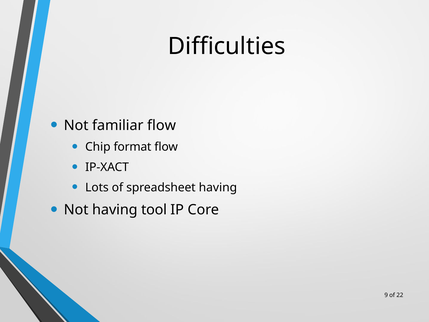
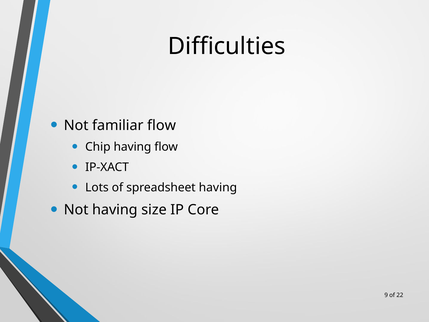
Chip format: format -> having (132, 147)
tool: tool -> size (154, 210)
